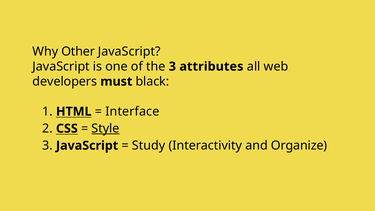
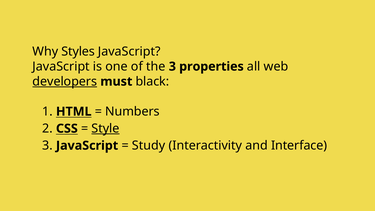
Other: Other -> Styles (78, 51)
attributes: attributes -> properties (211, 66)
developers underline: none -> present (65, 81)
Interface: Interface -> Numbers (132, 111)
Organize: Organize -> Interface (299, 146)
